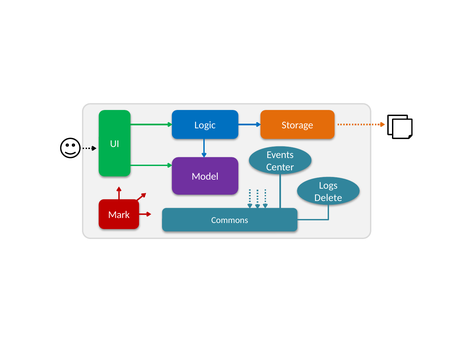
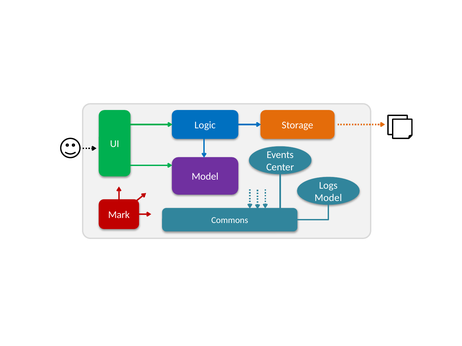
Delete: Delete -> Model (328, 198)
